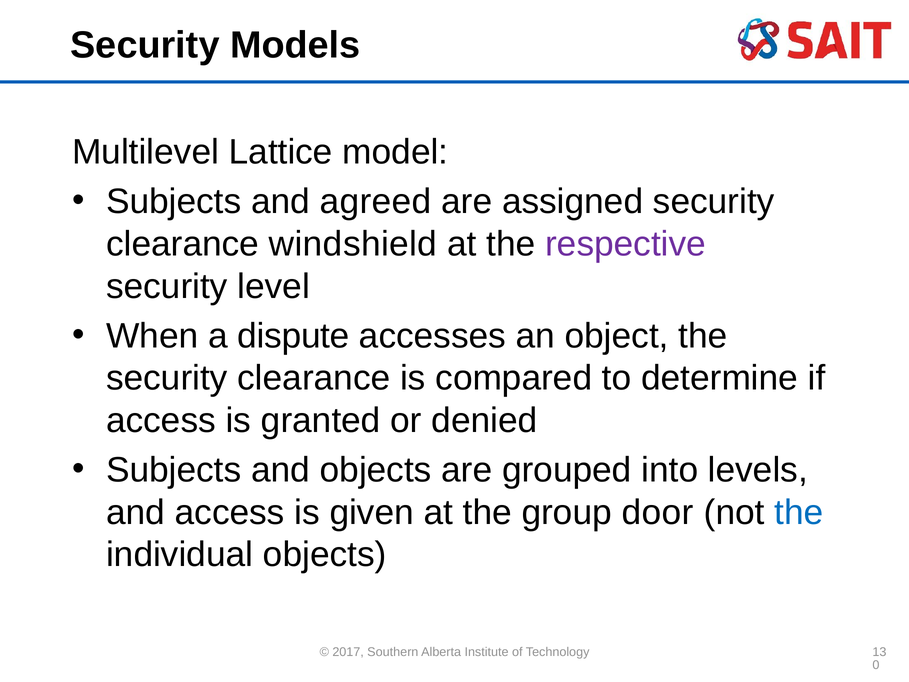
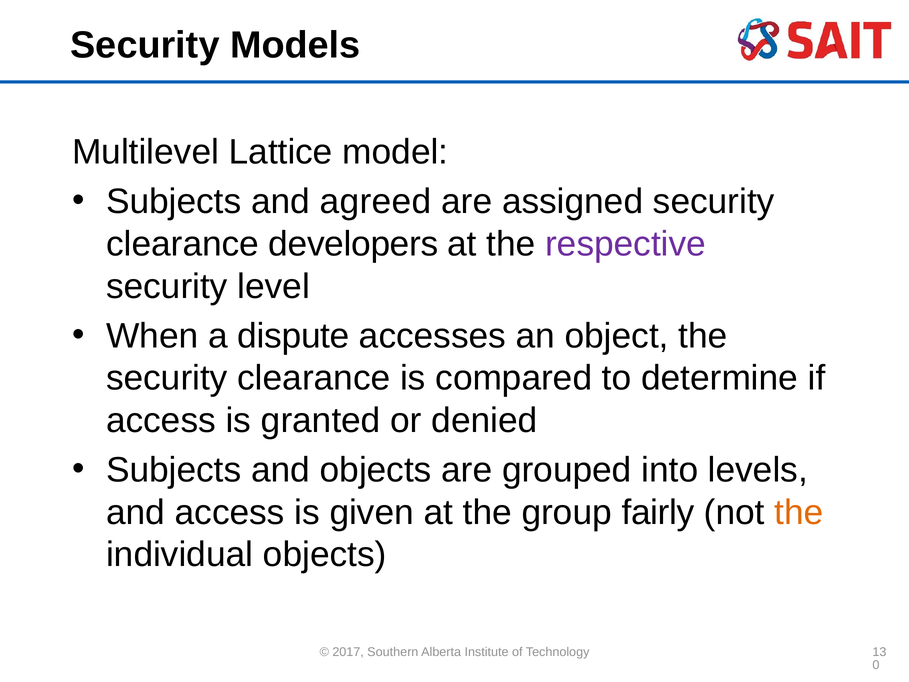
windshield: windshield -> developers (353, 244)
door: door -> fairly (658, 512)
the colour: blue -> orange (799, 512)
